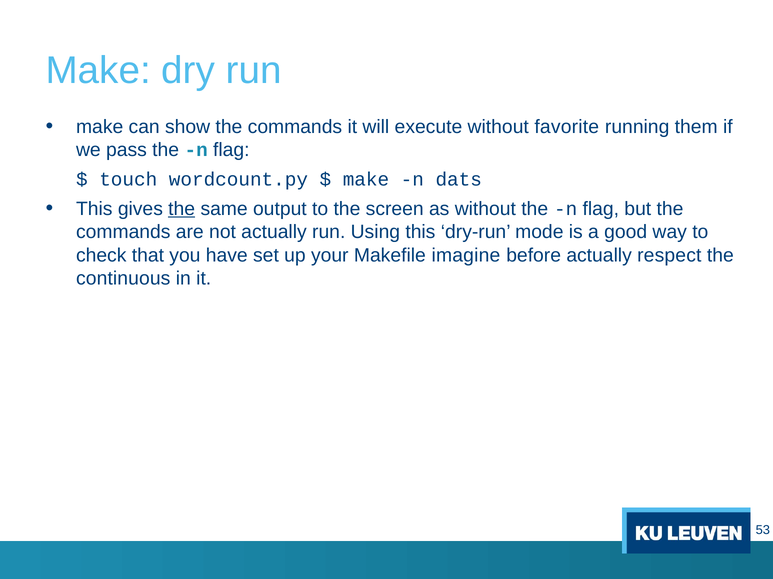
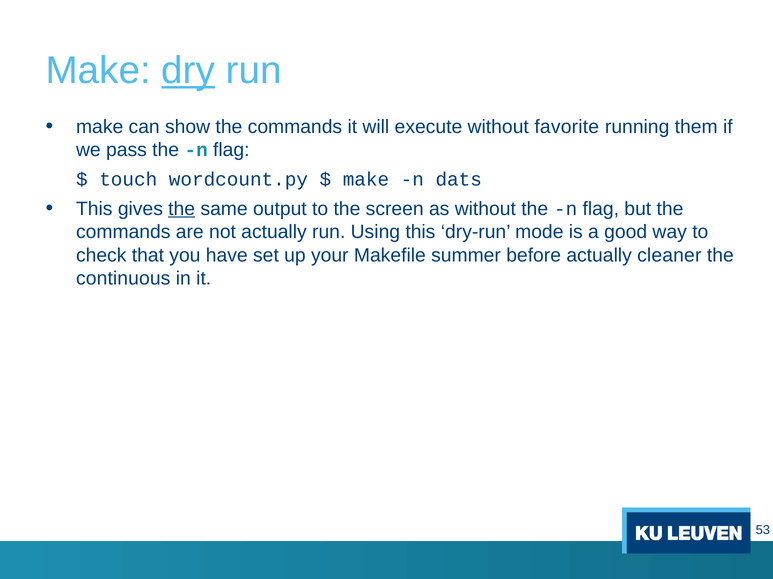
dry underline: none -> present (188, 71)
imagine: imagine -> summer (466, 255)
respect: respect -> cleaner (669, 255)
